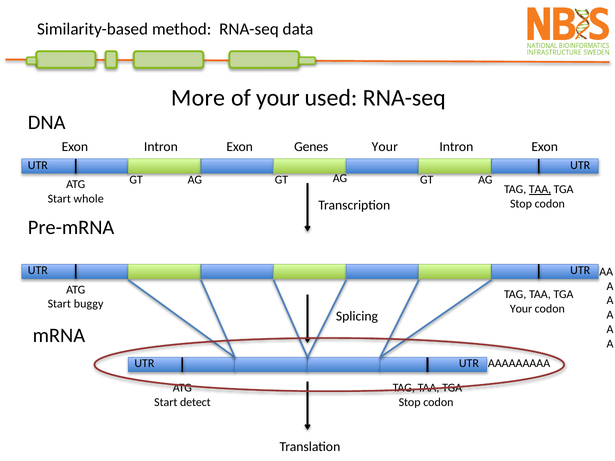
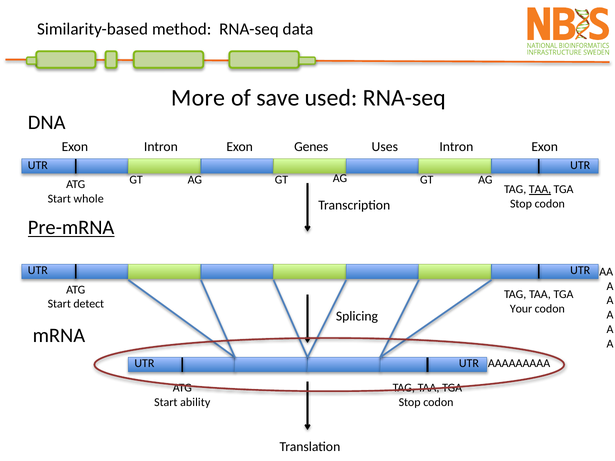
of your: your -> save (278, 98)
Exon Your: Your -> Uses (385, 147)
Pre-mRNA underline: none -> present (71, 228)
buggy: buggy -> detect (89, 304)
detect: detect -> ability (195, 402)
